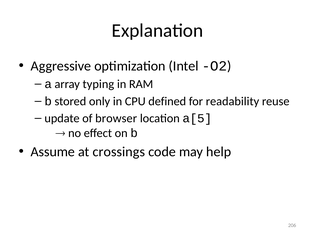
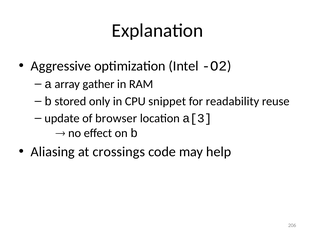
typing: typing -> gather (99, 84)
defined: defined -> snippet (167, 101)
a[5: a[5 -> a[3 (197, 118)
Assume: Assume -> Aliasing (53, 152)
